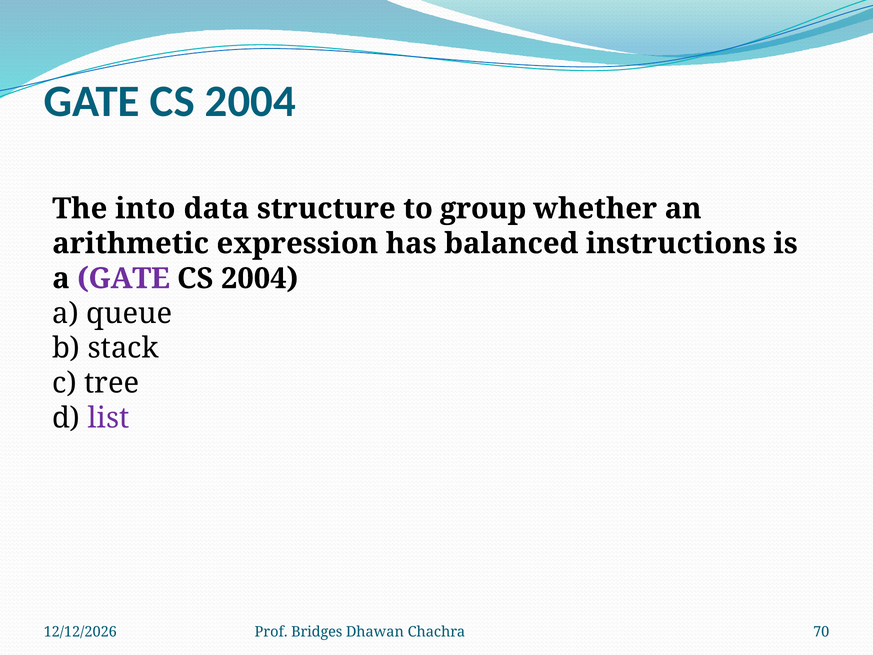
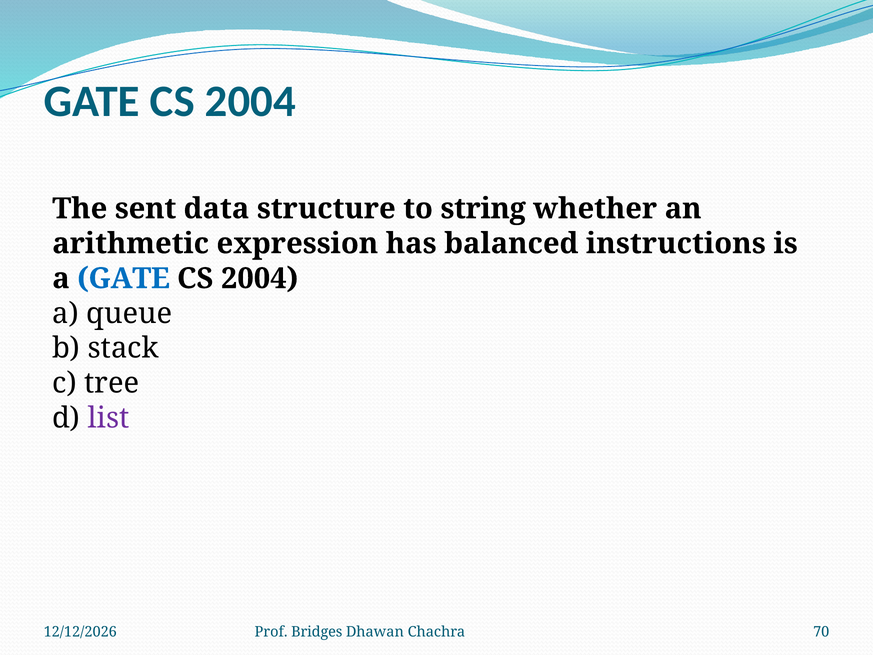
into: into -> sent (146, 209)
group: group -> string (483, 209)
GATE colour: purple -> blue (124, 278)
